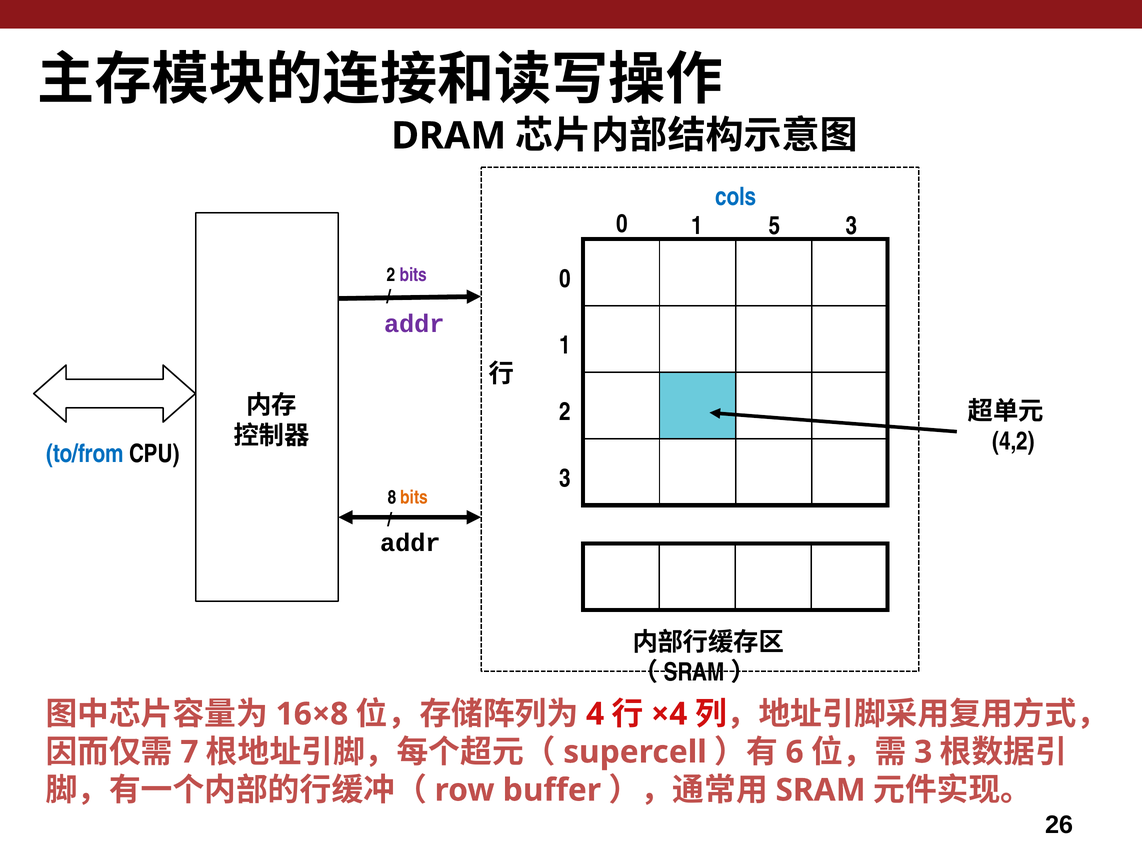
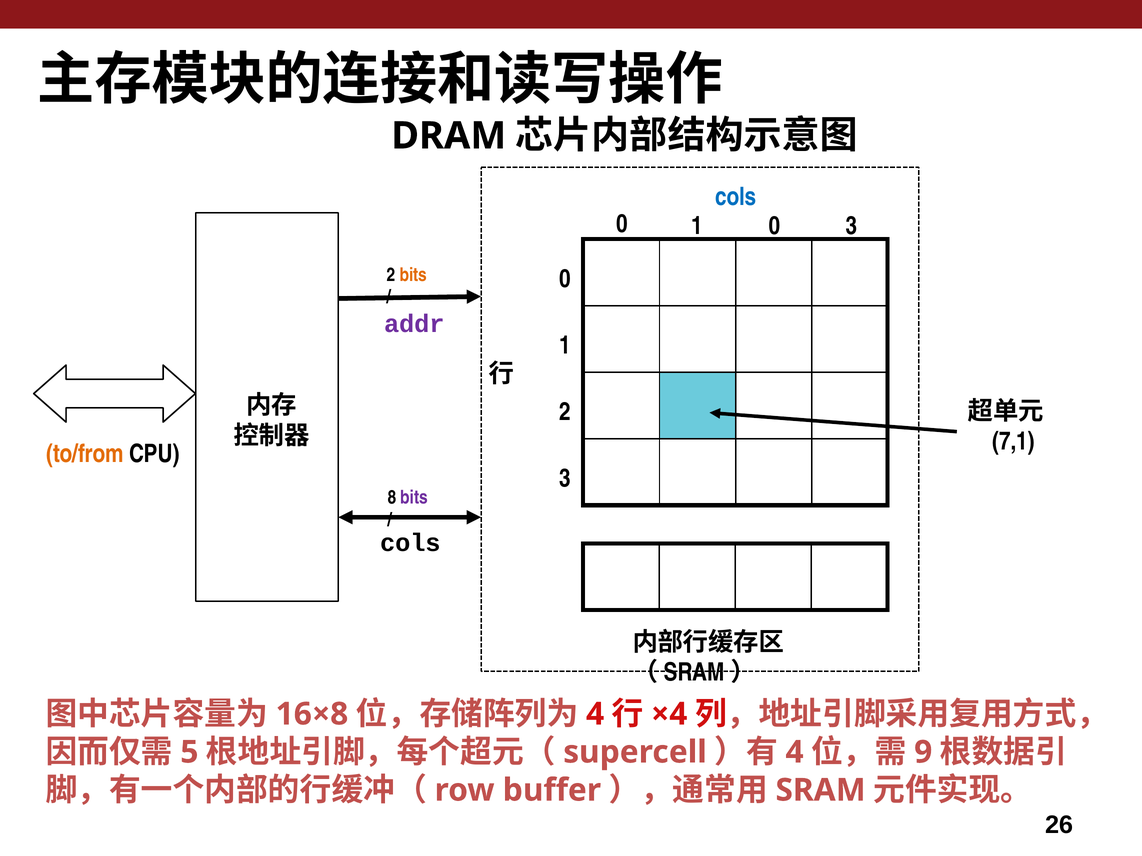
1 5: 5 -> 0 (774, 226)
bits colour: purple -> orange (413, 275)
4,2: 4,2 -> 7,1 (1013, 442)
to/from colour: blue -> orange (85, 454)
bits colour: orange -> purple (414, 498)
addr: addr -> cols (410, 543)
7: 7 -> 5 (189, 753)
6: 6 -> 4 (795, 753)
3: 3 -> 9 (923, 753)
